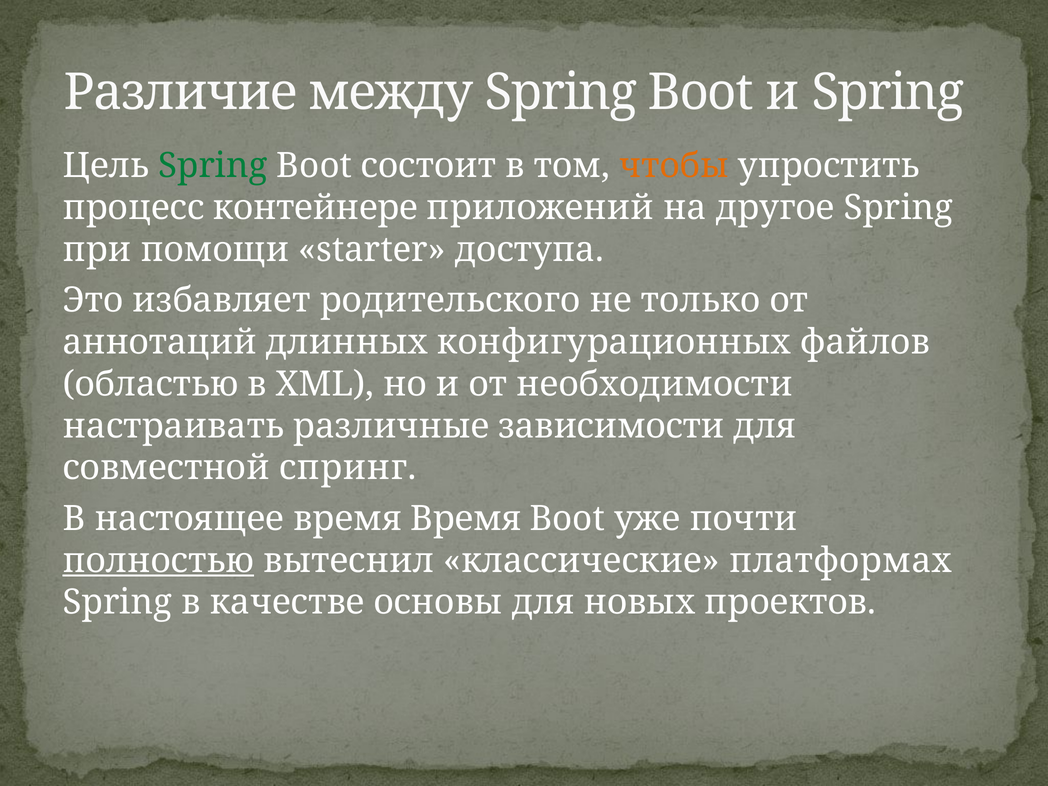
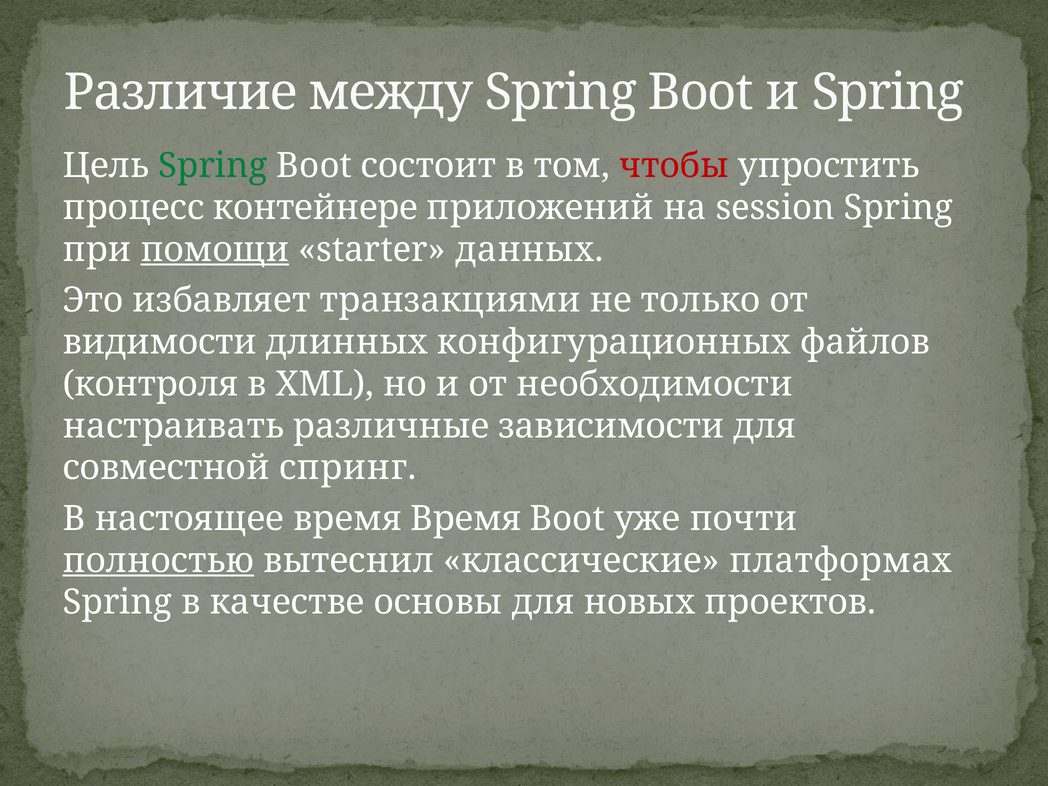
чтобы colour: orange -> red (674, 166)
другое: другое -> session (775, 208)
помощи underline: none -> present (215, 250)
доступа: доступа -> данных (529, 250)
родительского: родительского -> транзакциями (450, 300)
аннотаций: аннотаций -> видимости (160, 342)
областью: областью -> контроля (151, 384)
